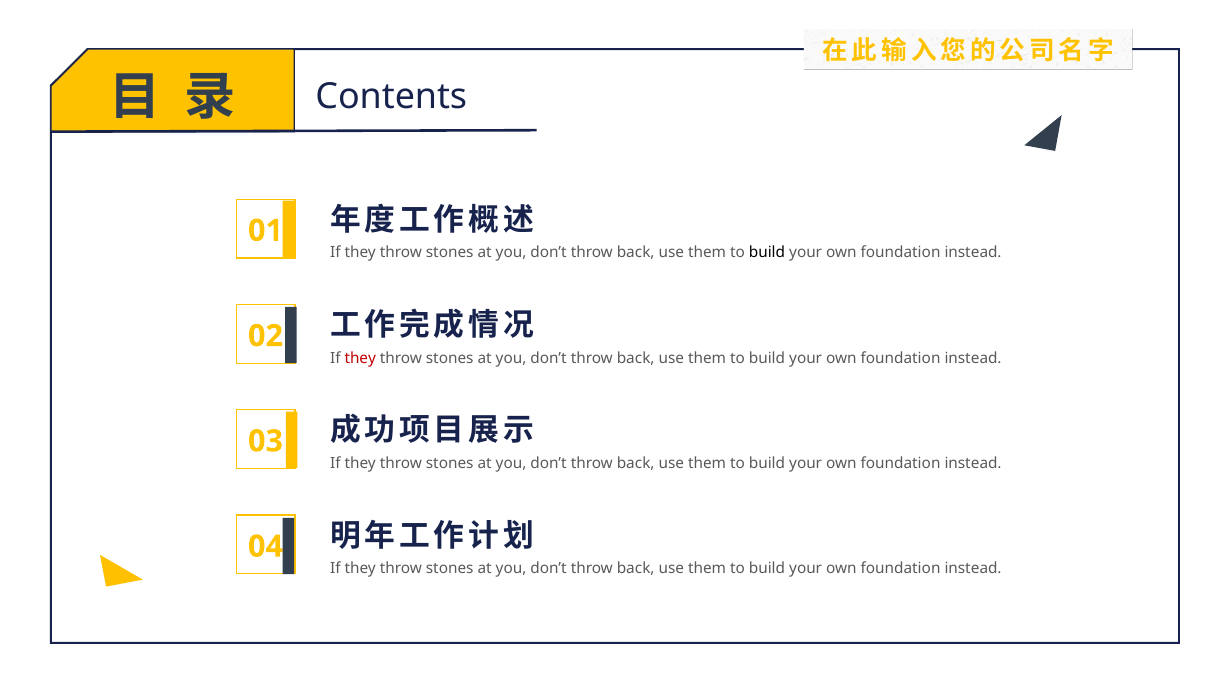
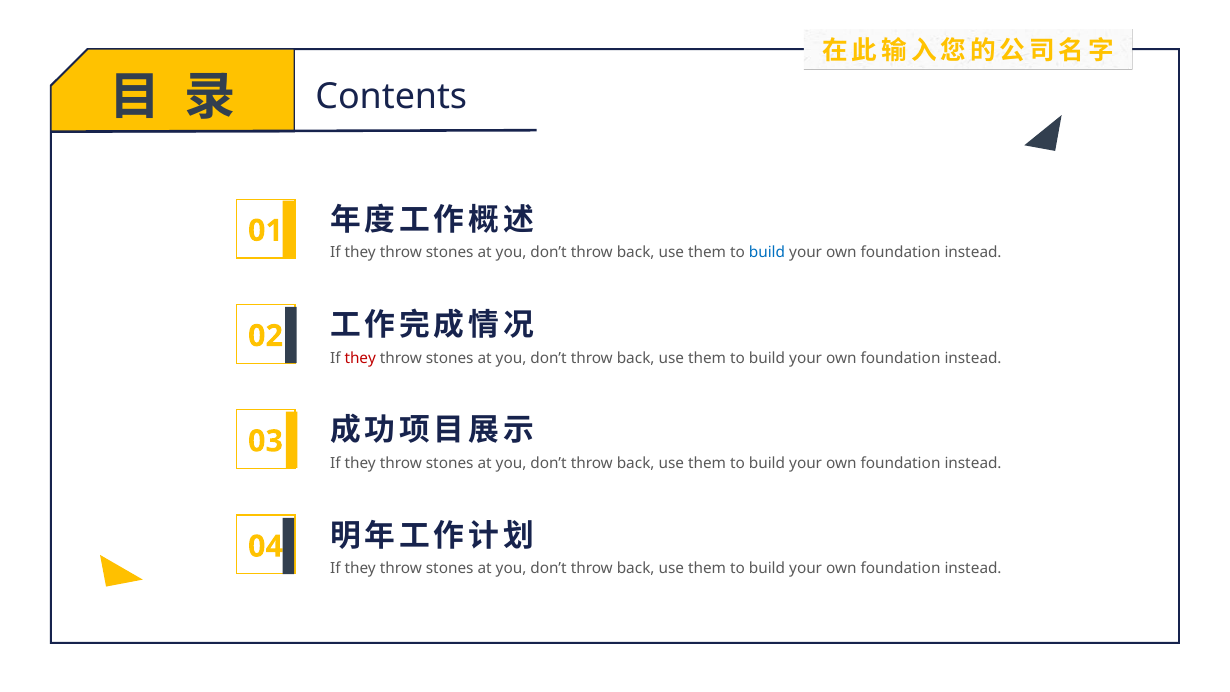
build colour: black -> blue (767, 253)
